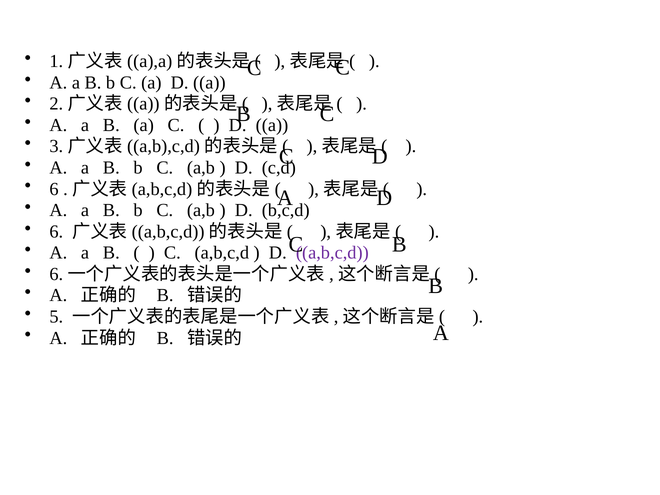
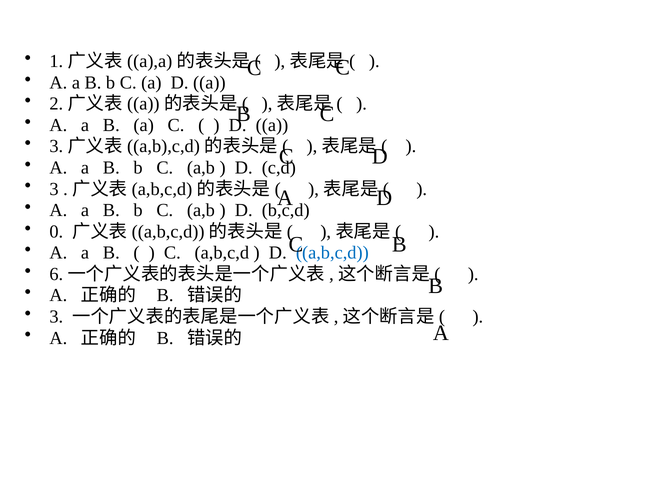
6: 6 -> 3 (54, 189)
6: 6 -> 0 (56, 232)
a,b,c,d colour: purple -> blue (332, 253)
5: 5 -> 3 (56, 317)
